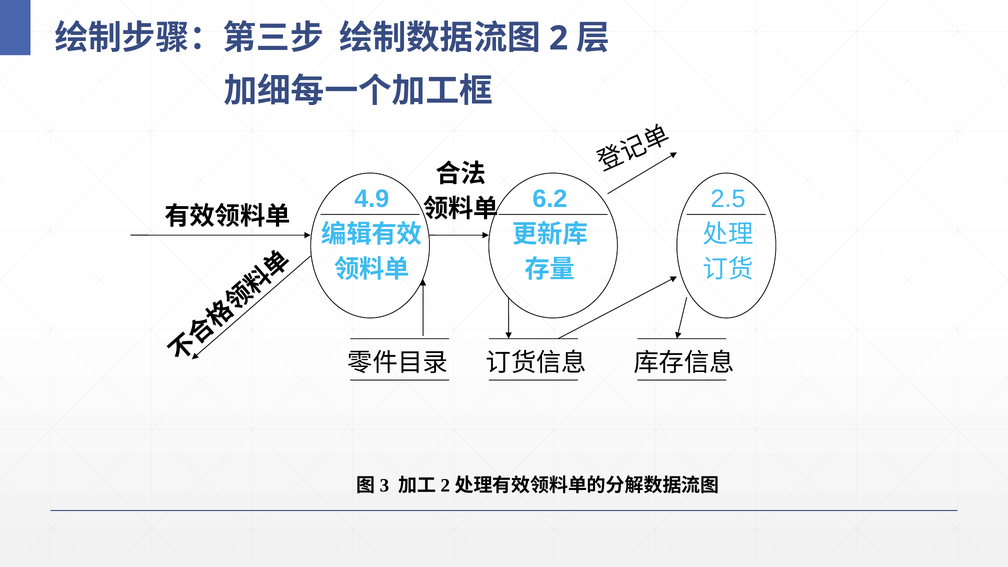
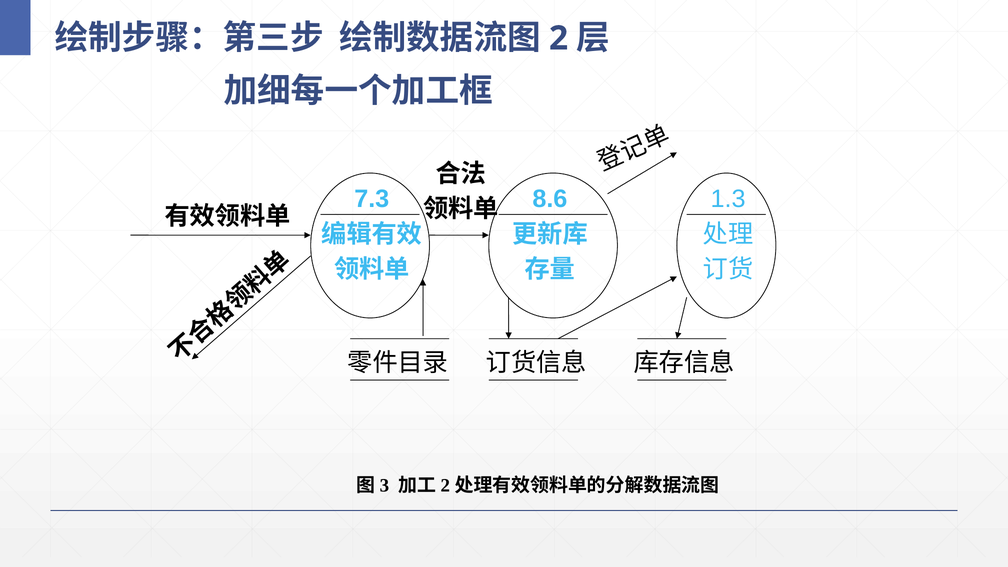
4.9: 4.9 -> 7.3 (372, 199)
6.2: 6.2 -> 8.6 (550, 199)
2.5: 2.5 -> 1.3 (728, 199)
